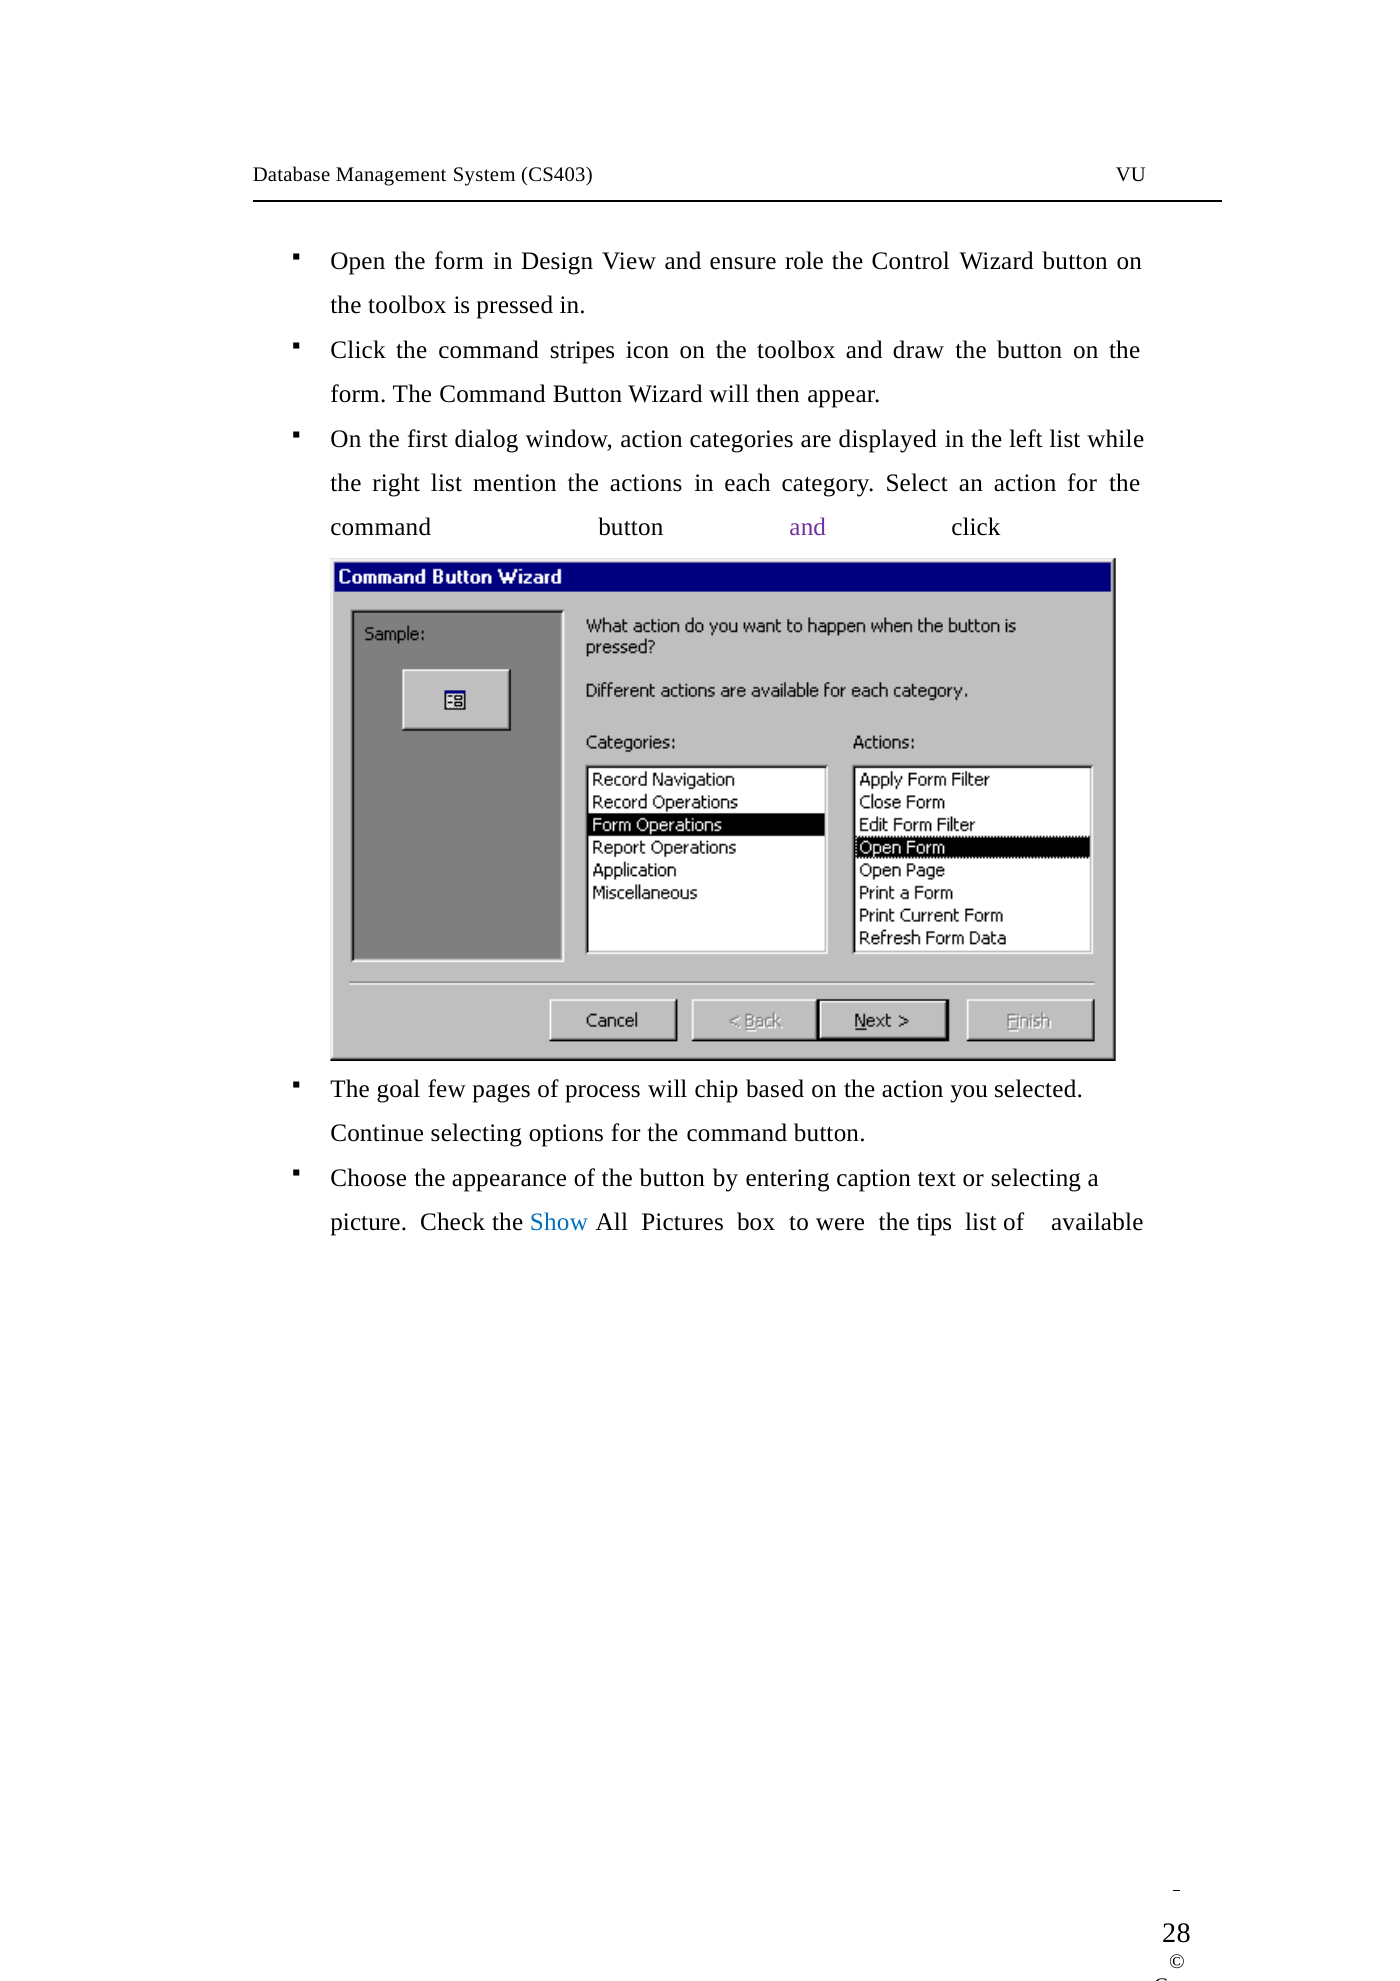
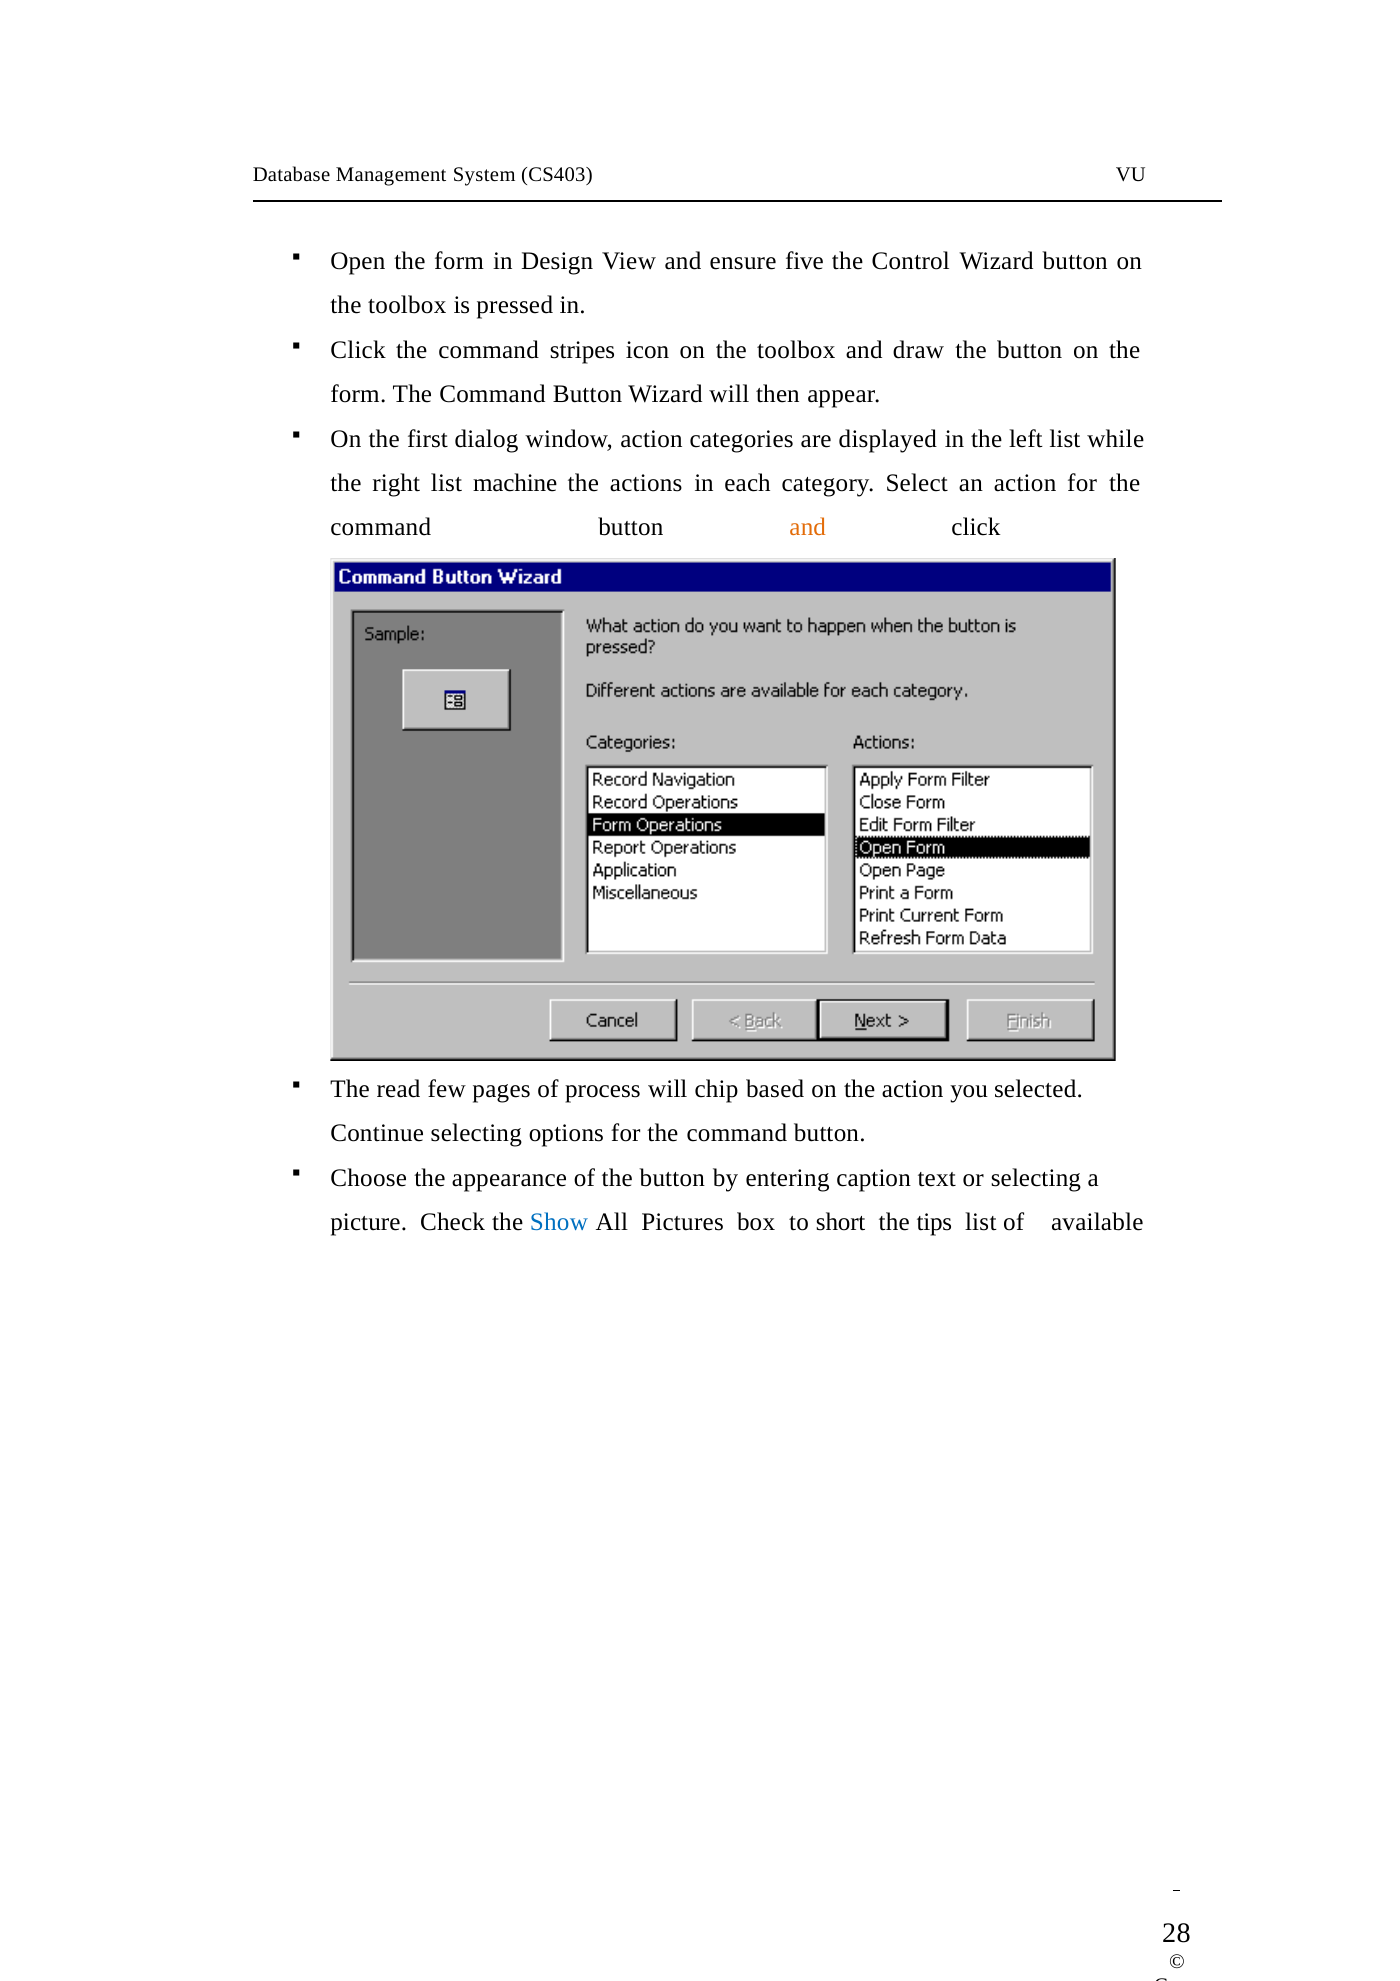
role: role -> five (804, 261)
mention: mention -> machine (515, 483)
and colour: purple -> orange (808, 527)
goal: goal -> read (399, 1089)
were: were -> short (841, 1222)
